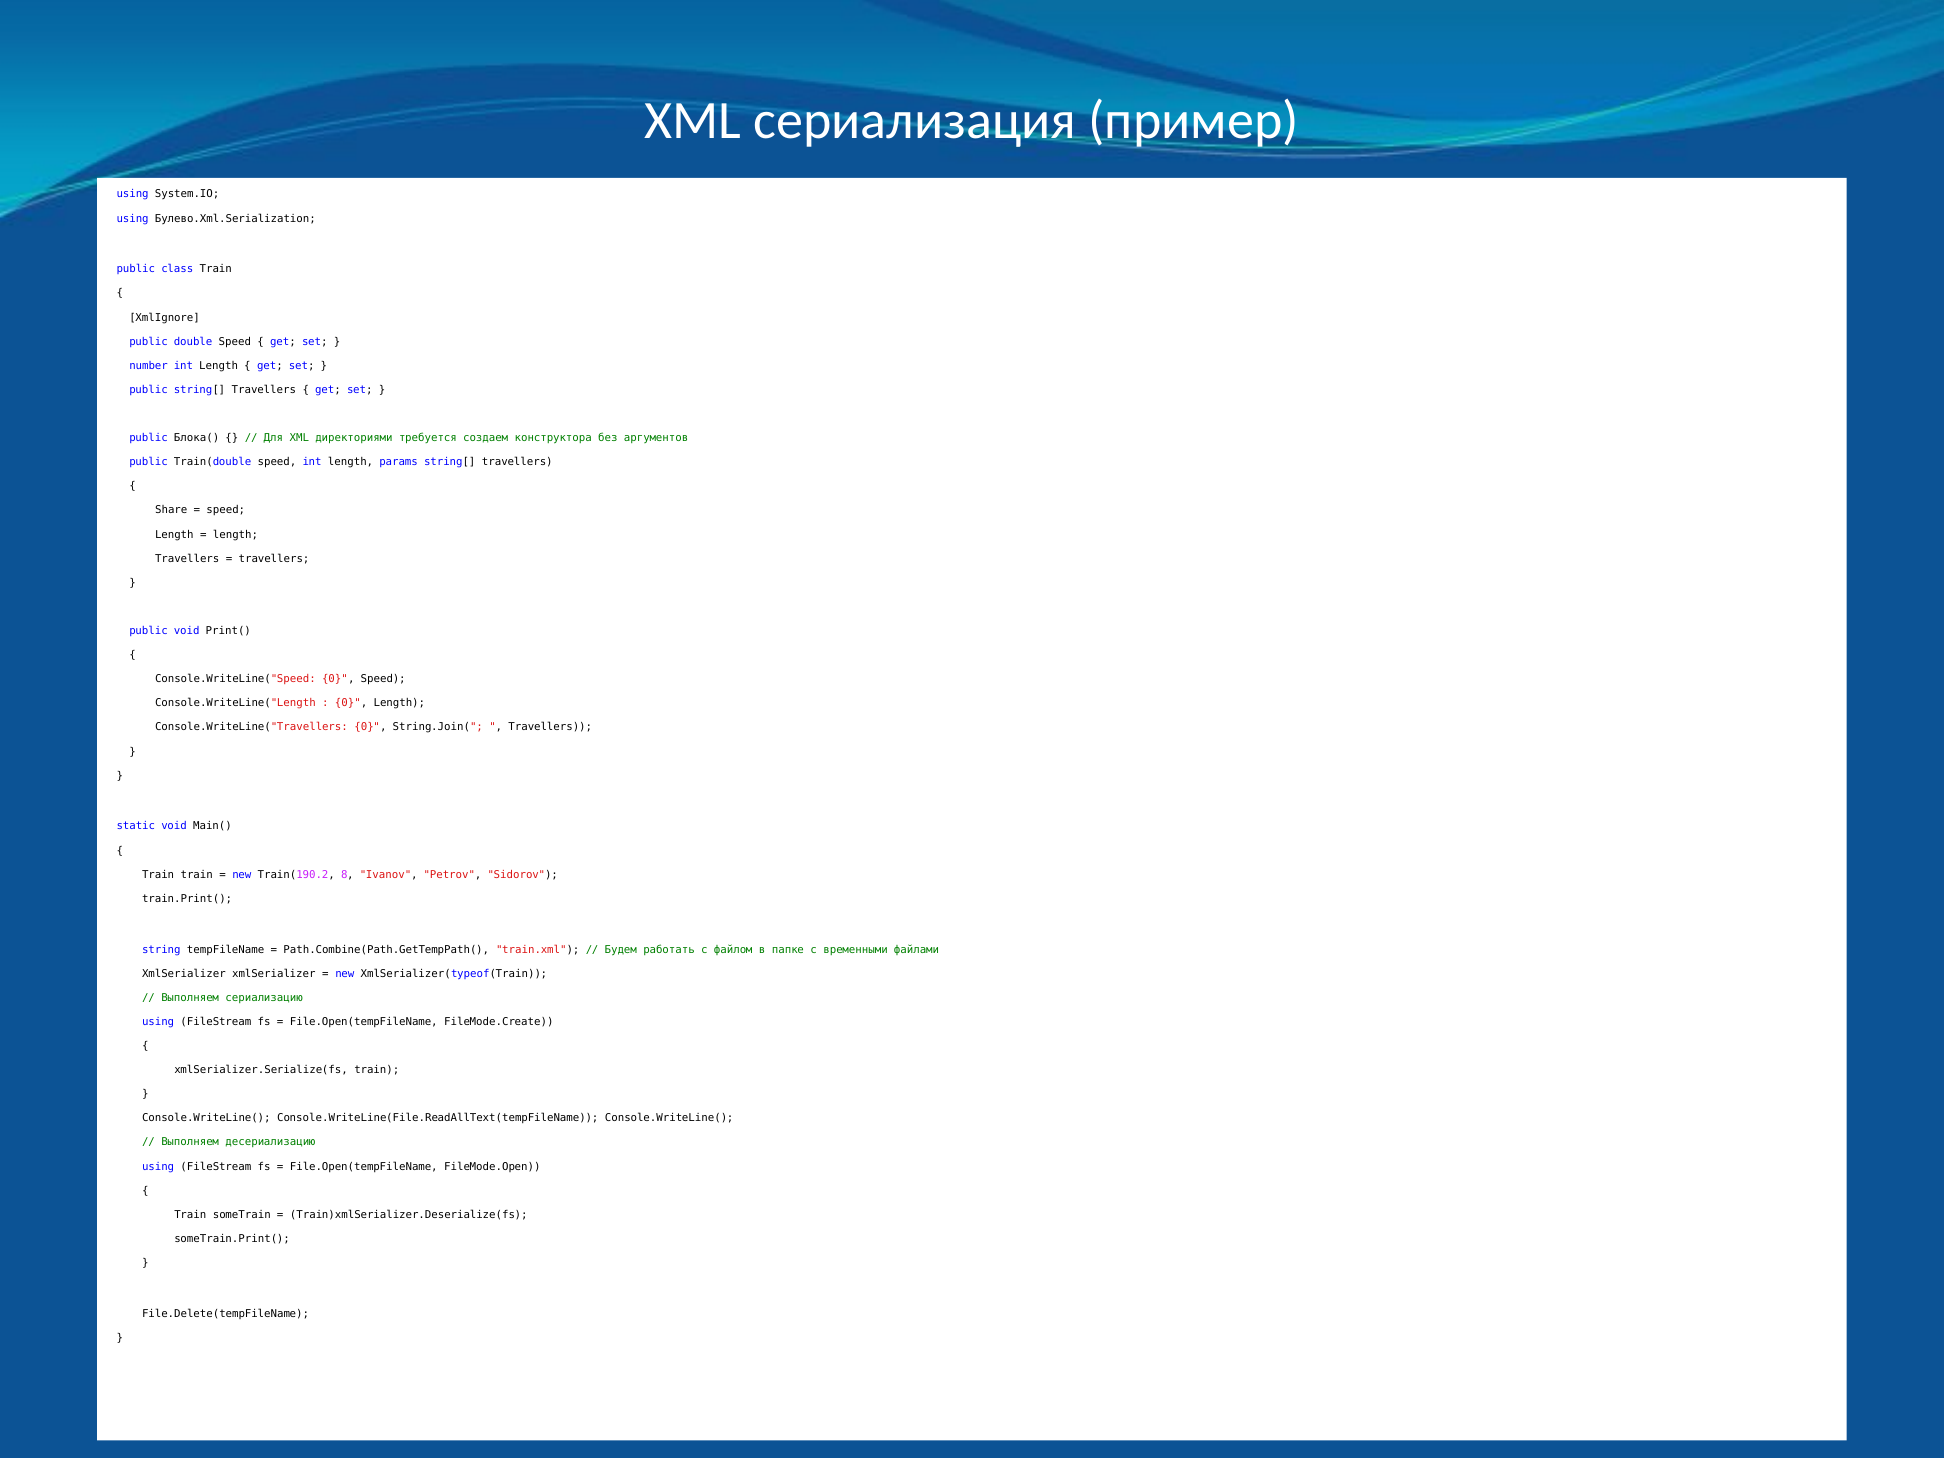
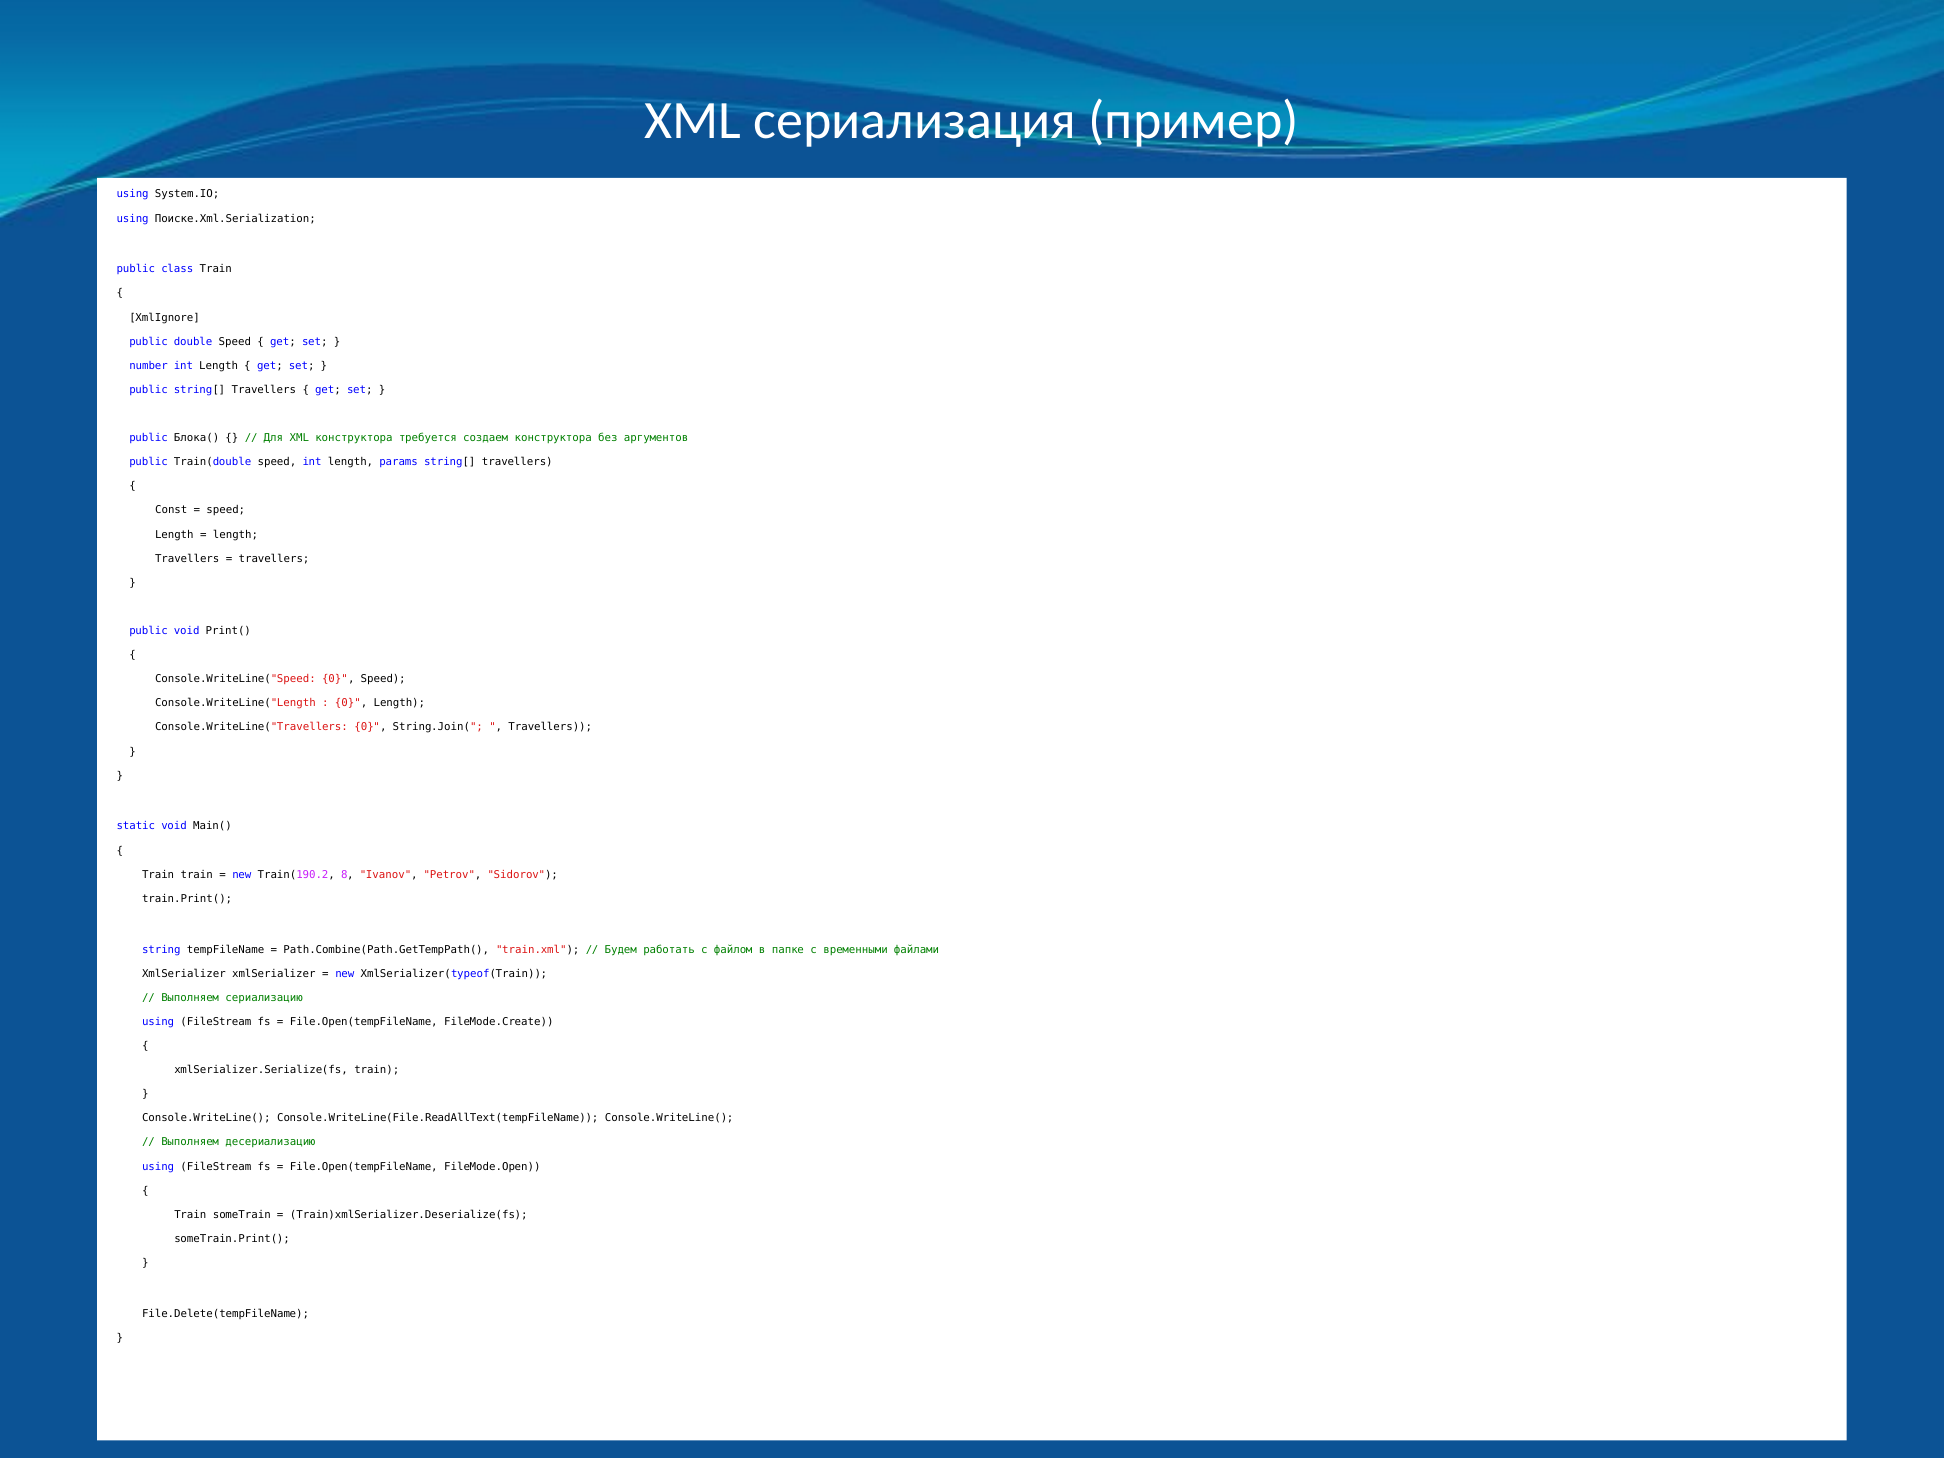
Булево.Xml.Serialization: Булево.Xml.Serialization -> Поиске.Xml.Serialization (235, 218)
XML директориями: директориями -> конструктора (354, 438)
Share: Share -> Const (171, 510)
